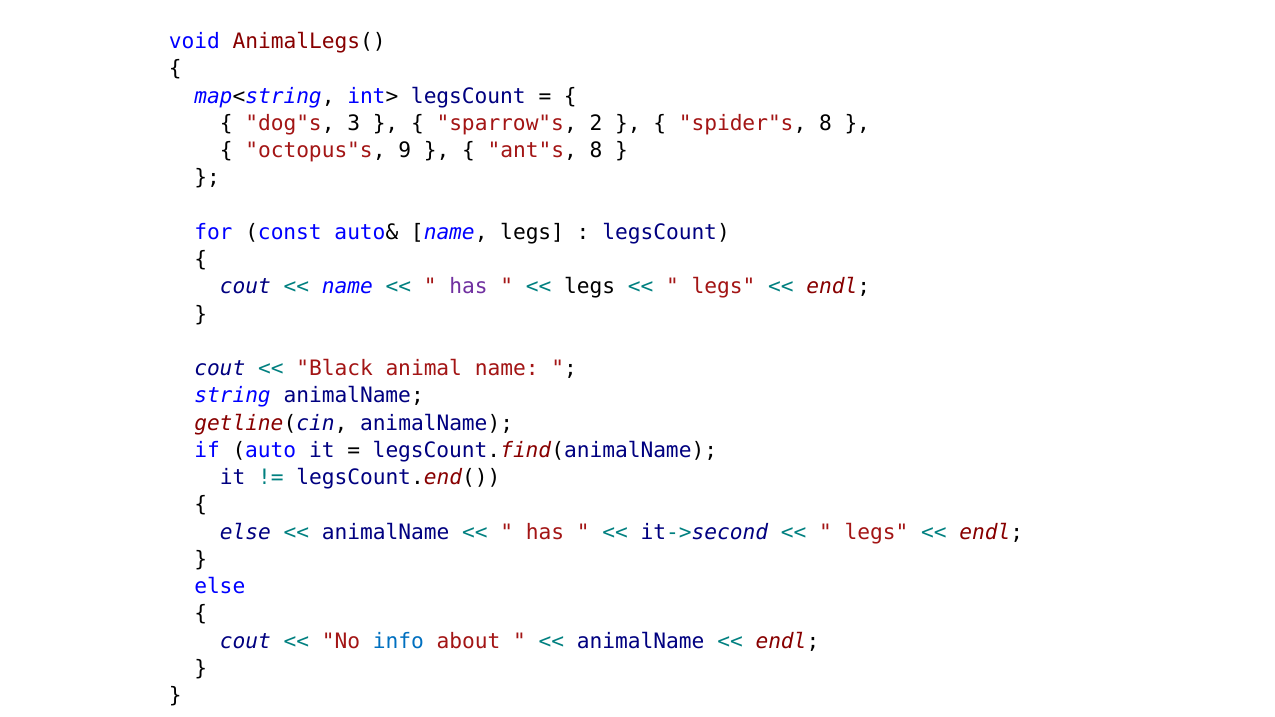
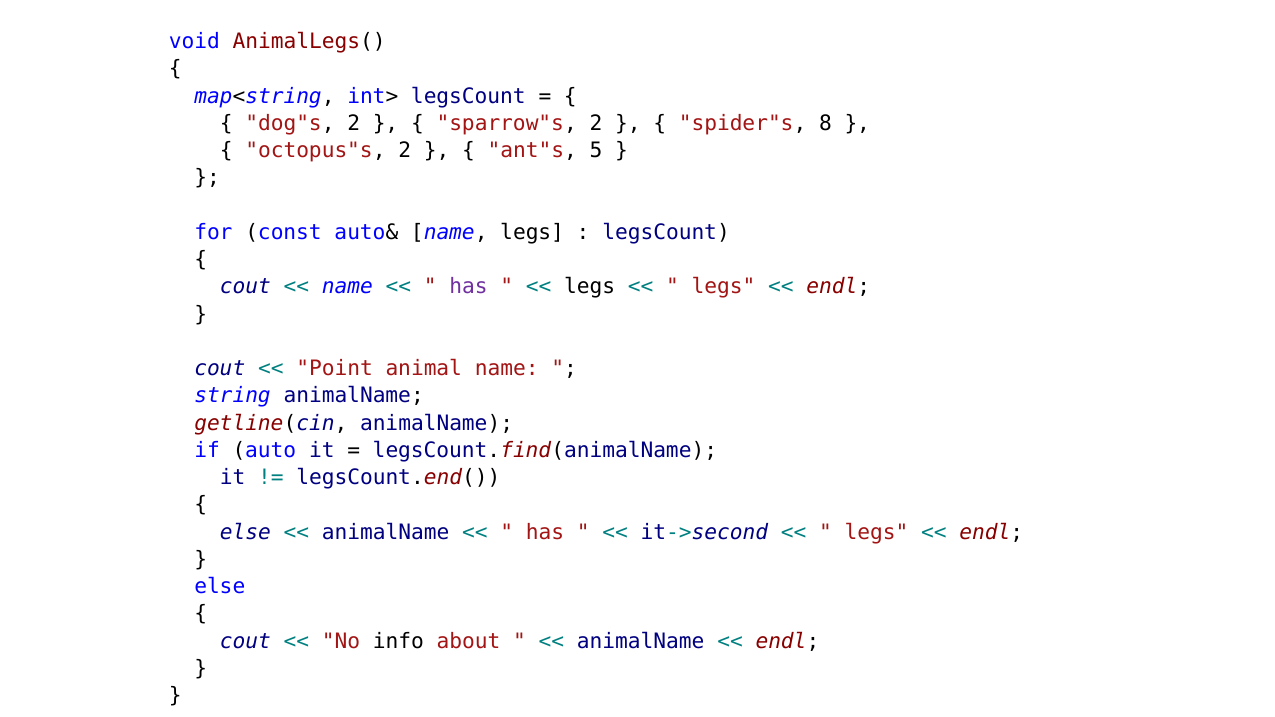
dog"s 3: 3 -> 2 (354, 123)
octopus"s 9: 9 -> 2 (405, 151)
ant"s 8: 8 -> 5 (596, 151)
Black: Black -> Point (335, 369)
info colour: blue -> black (398, 641)
